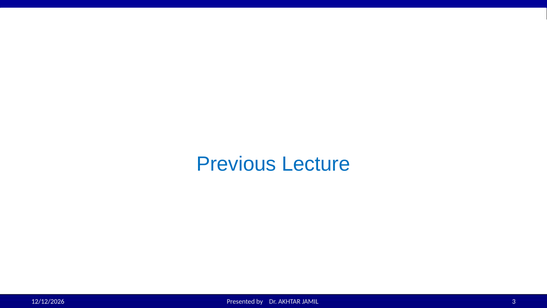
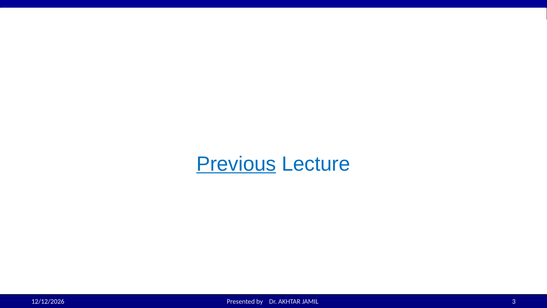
Previous underline: none -> present (236, 164)
